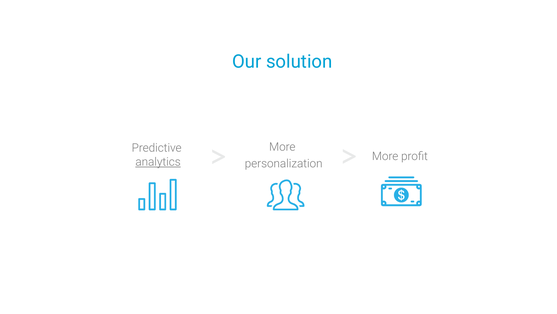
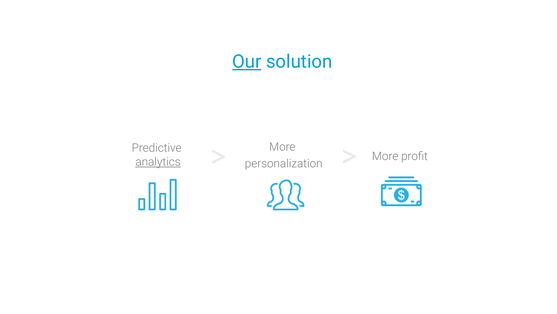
Our underline: none -> present (247, 62)
